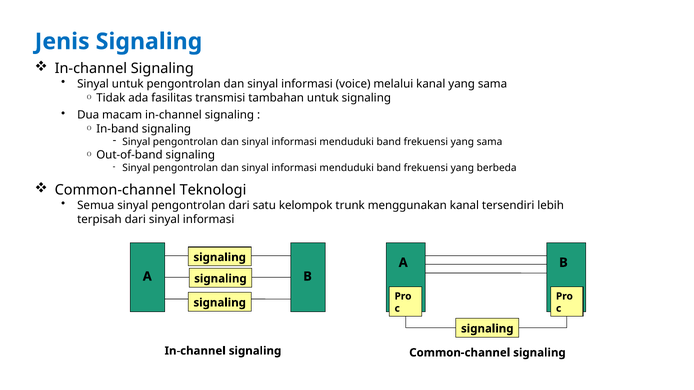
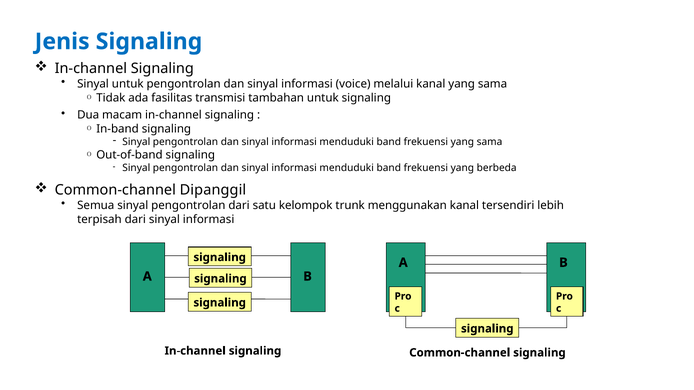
Teknologi: Teknologi -> Dipanggil (213, 190)
